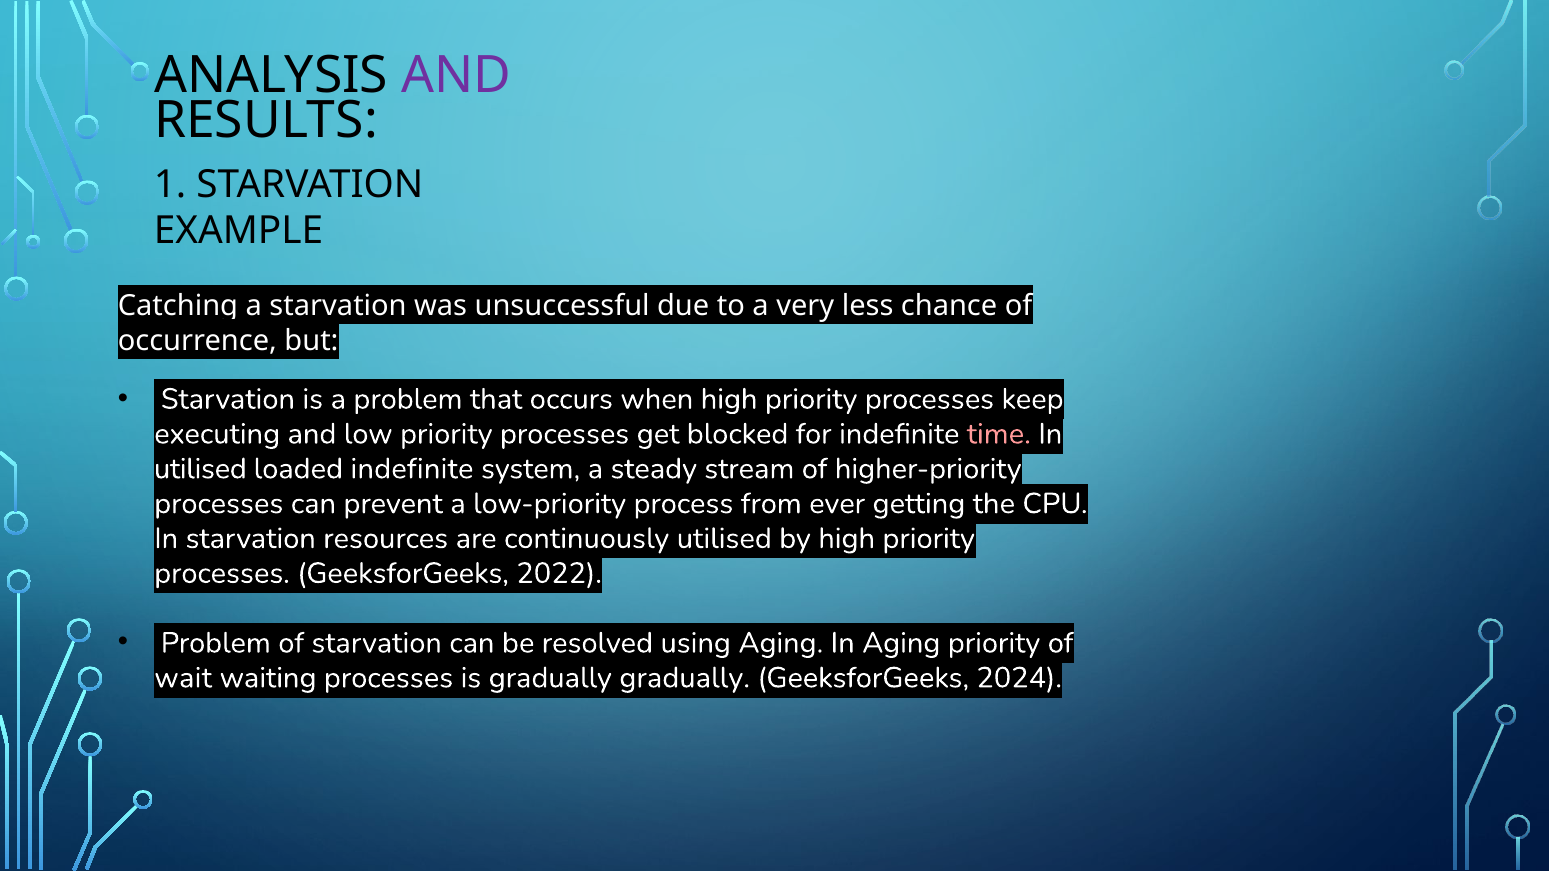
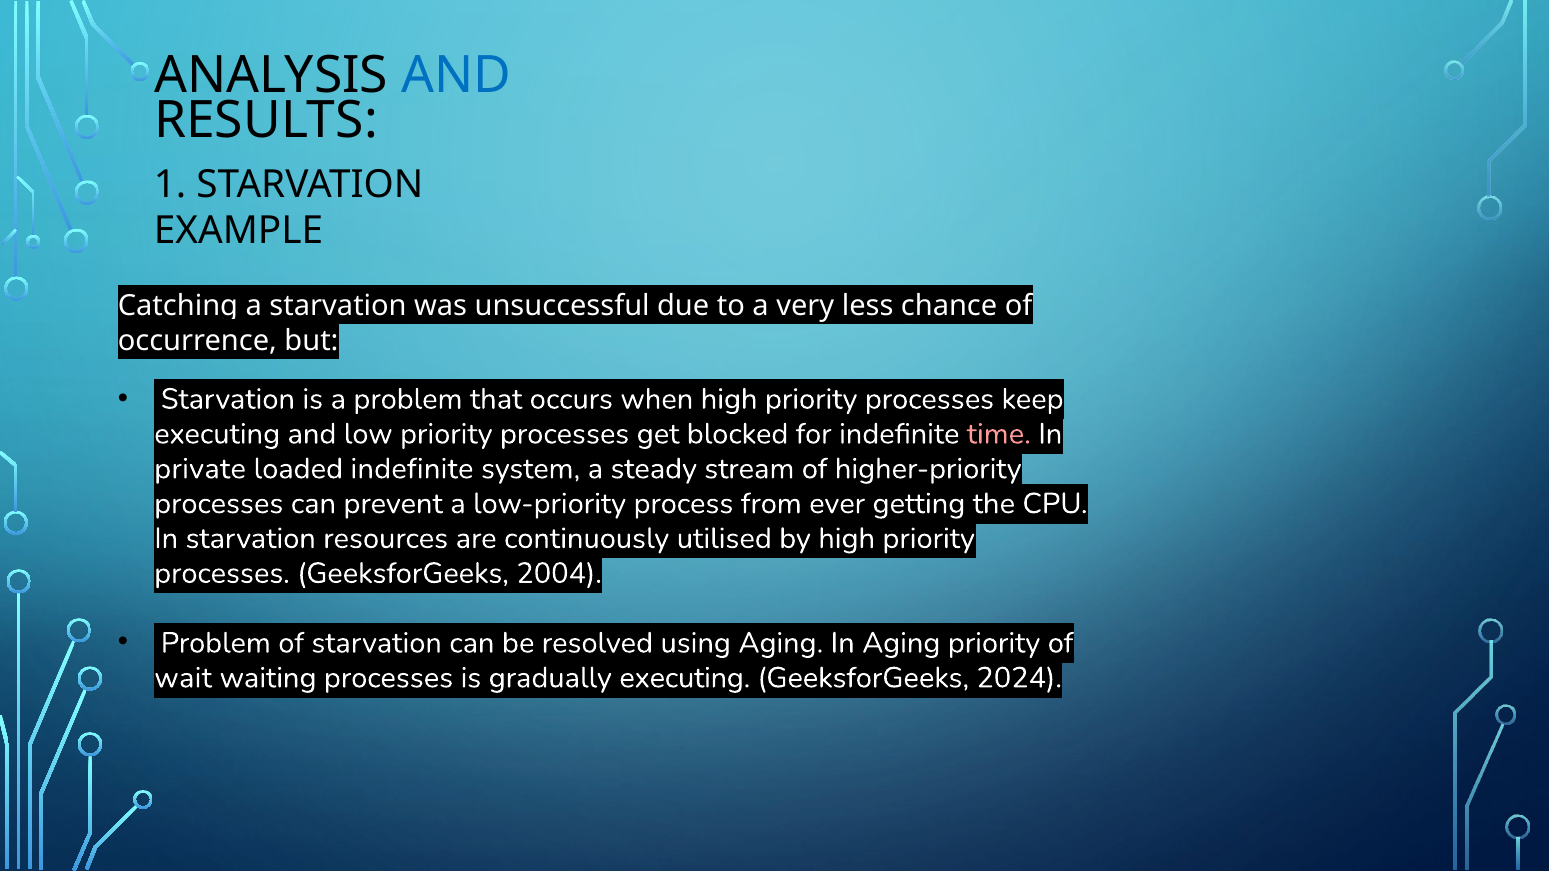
AND colour: purple -> blue (457, 76)
utilised: utilised -> private (200, 469)
2022: 2022 -> 2004 (559, 573)
gradually gradually: gradually -> executing (685, 678)
